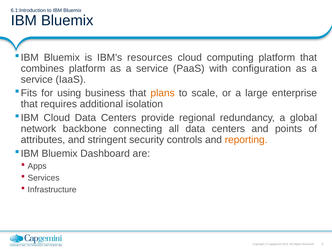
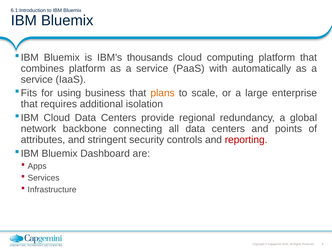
resources: resources -> thousands (150, 57)
configuration: configuration -> automatically (262, 68)
reporting colour: orange -> red (246, 140)
